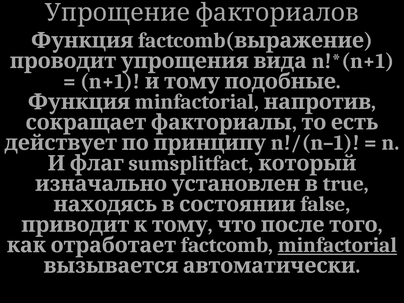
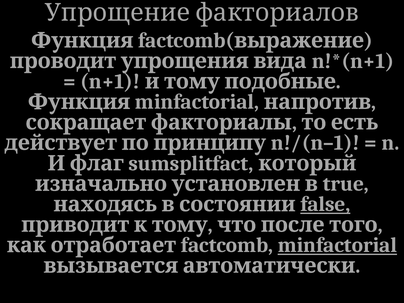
false underline: none -> present (325, 204)
